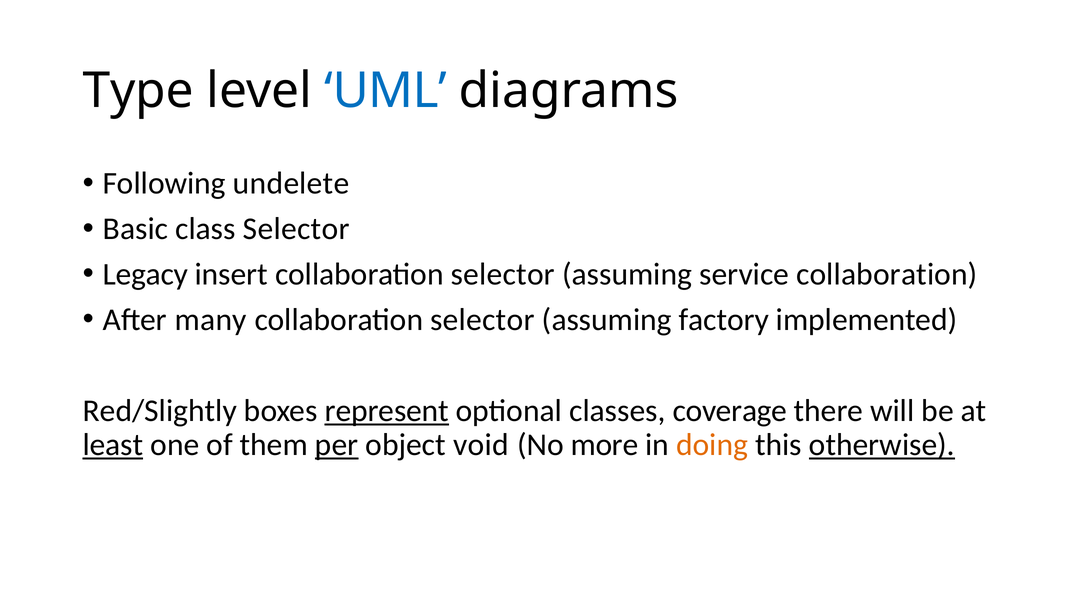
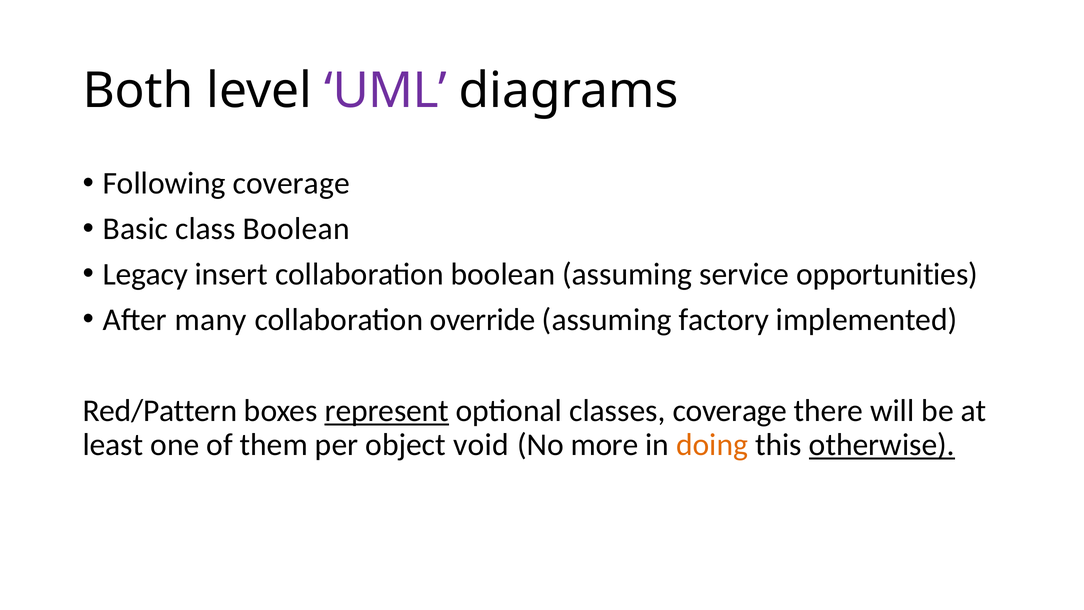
Type: Type -> Both (138, 91)
UML colour: blue -> purple (386, 91)
Following undelete: undelete -> coverage (291, 183)
class Selector: Selector -> Boolean (296, 229)
insert collaboration selector: selector -> boolean (503, 274)
service collaboration: collaboration -> opportunities (887, 274)
selector: selector -> override (483, 320)
Red/Slightly: Red/Slightly -> Red/Pattern (160, 411)
least underline: present -> none (113, 445)
per underline: present -> none (337, 445)
